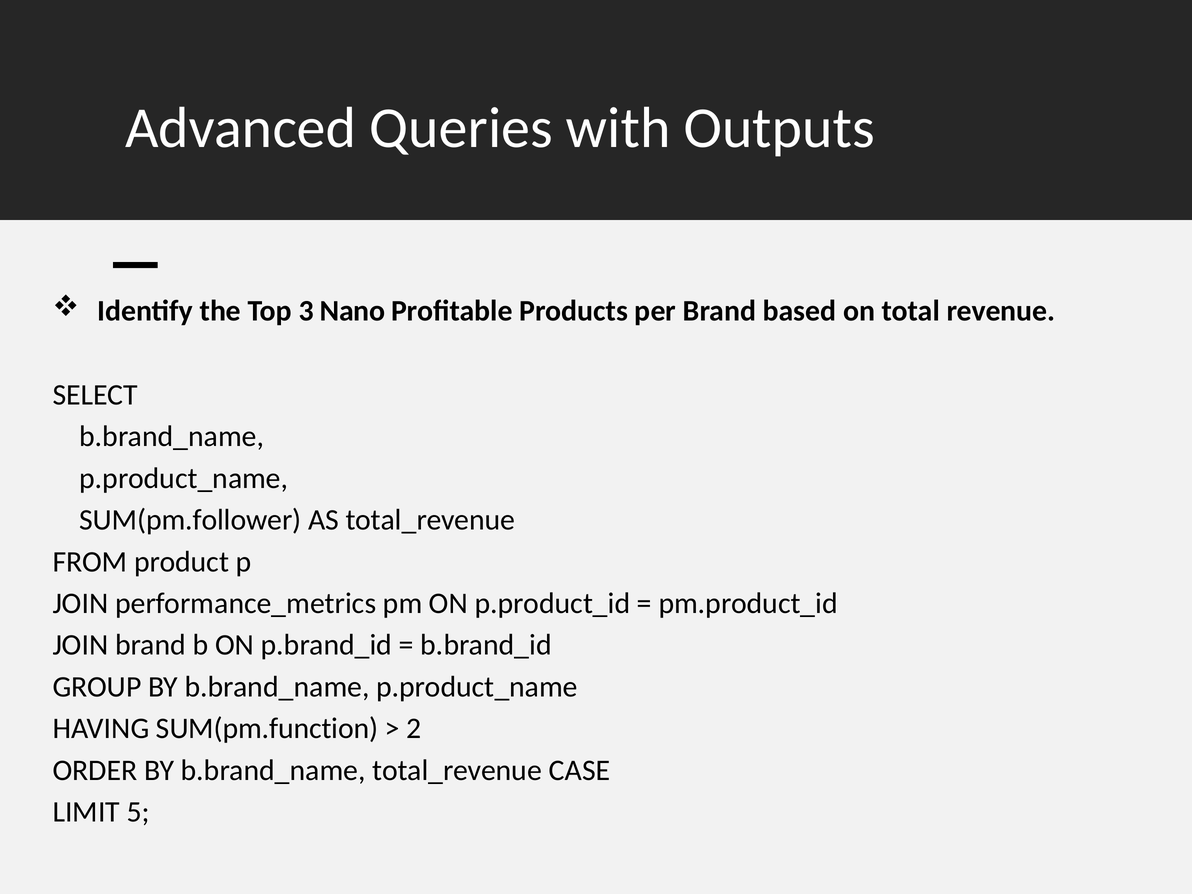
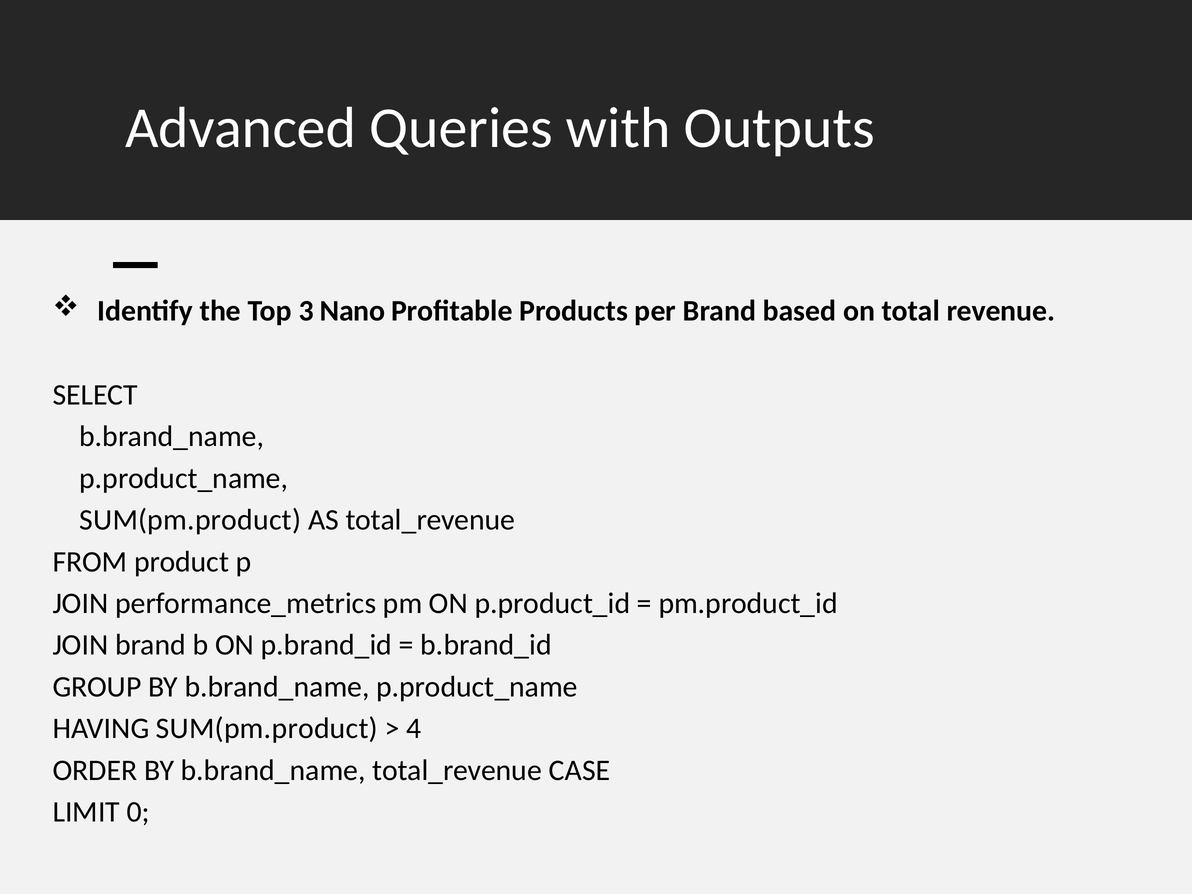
SUM(pm.follower: SUM(pm.follower -> SUM(pm.product (190, 520)
HAVING SUM(pm.function: SUM(pm.function -> SUM(pm.product (267, 729)
2: 2 -> 4 (414, 729)
5: 5 -> 0 (138, 812)
